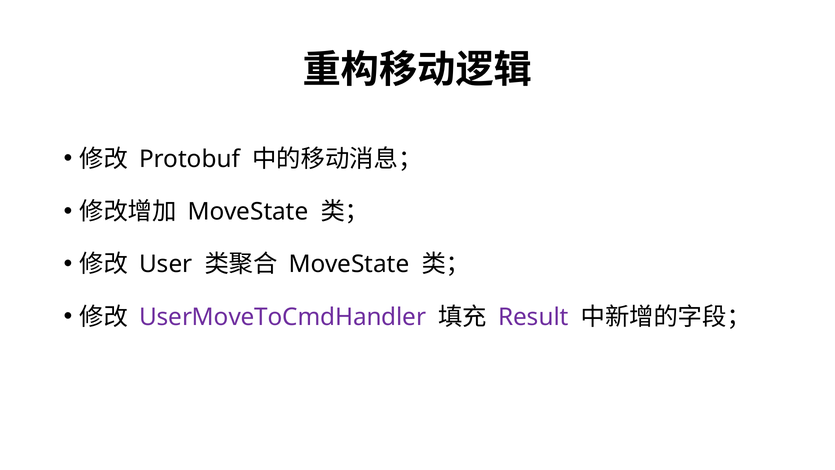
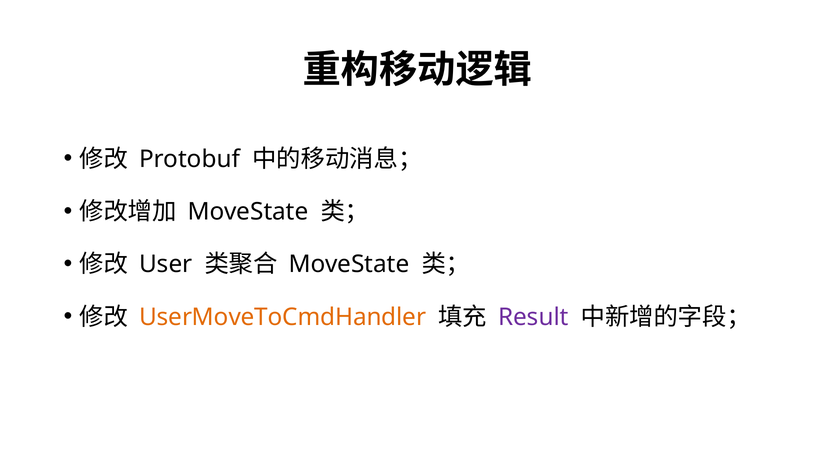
UserMoveToCmdHandler colour: purple -> orange (283, 317)
